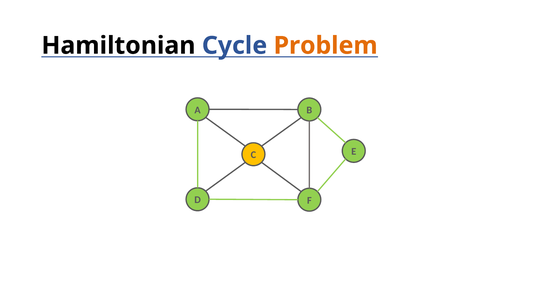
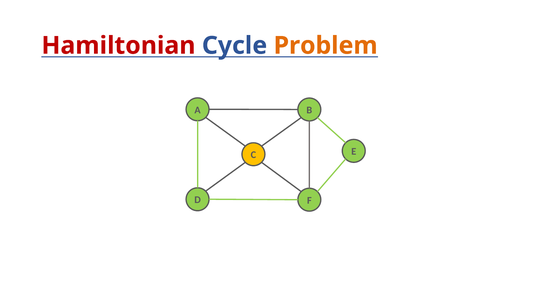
Hamiltonian colour: black -> red (118, 46)
